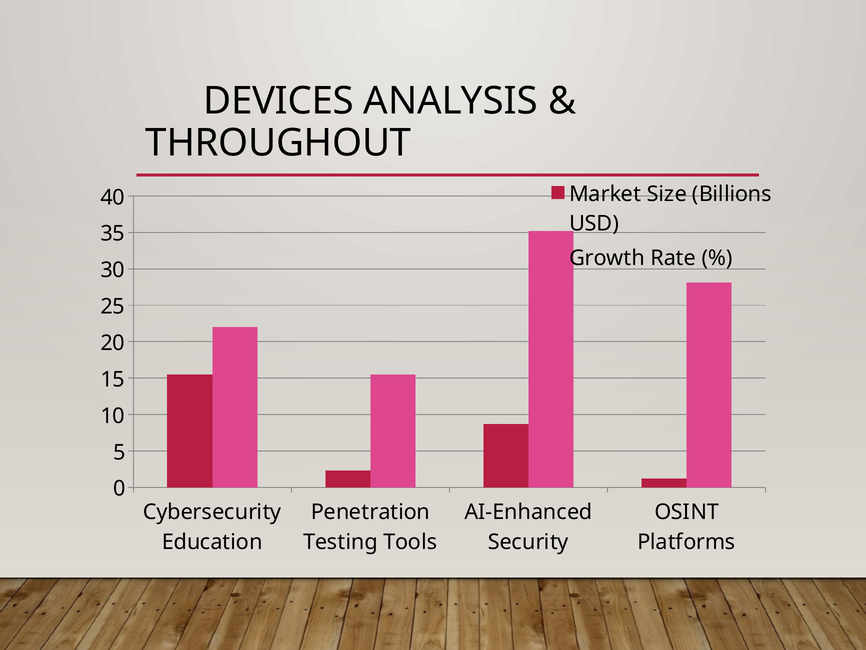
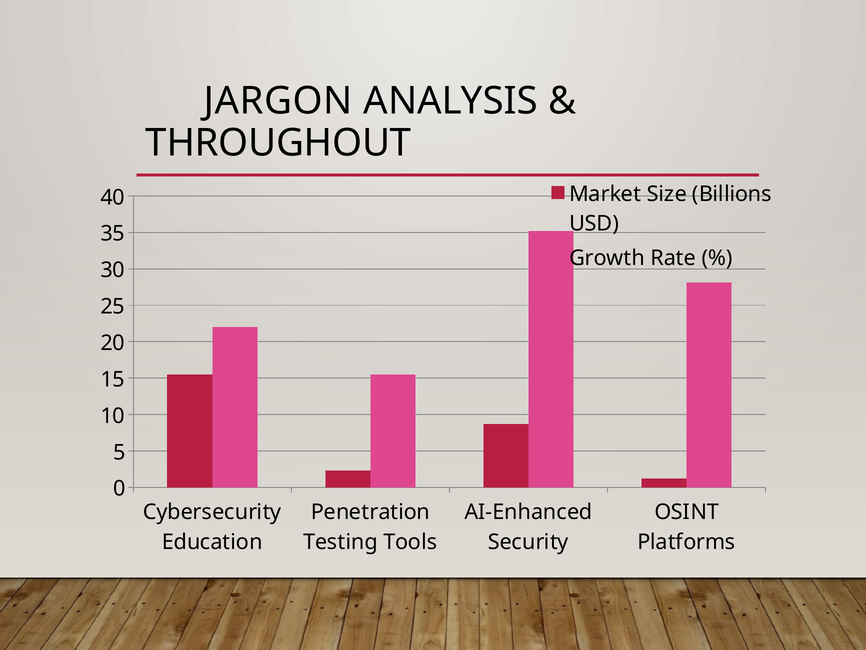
DEVICES: DEVICES -> JARGON (278, 101)
